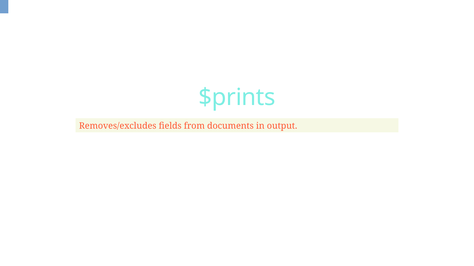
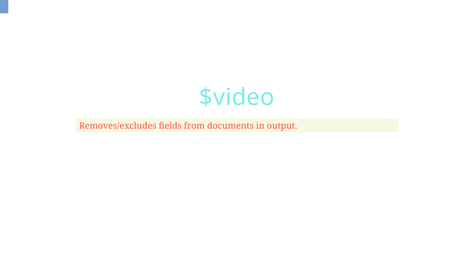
$prints: $prints -> $video (237, 98)
